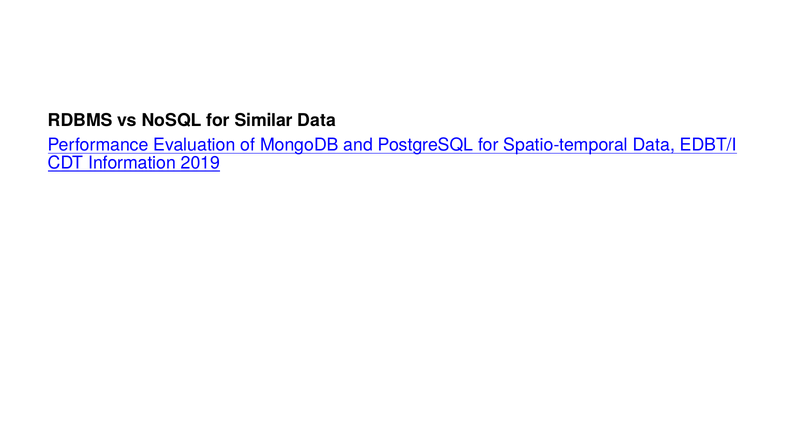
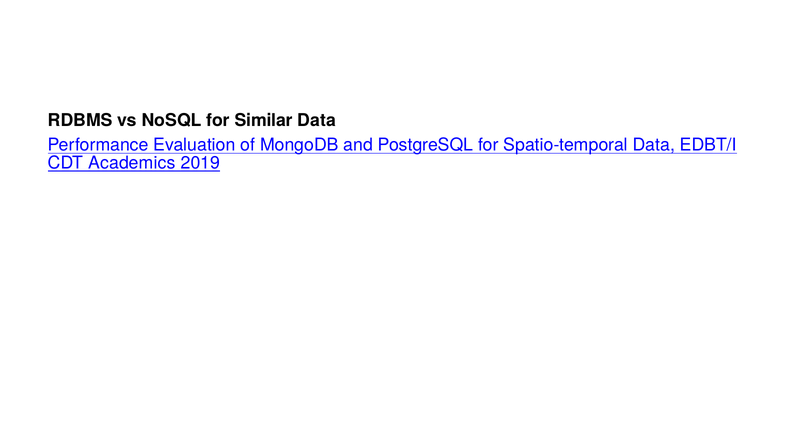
Information: Information -> Academics (132, 163)
